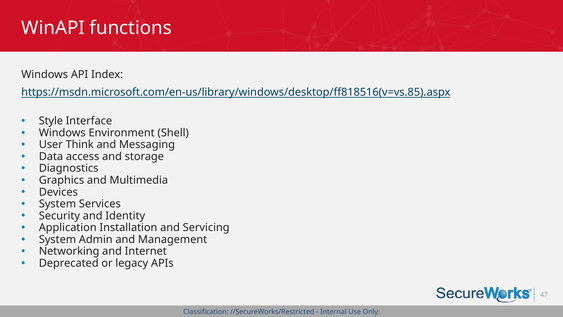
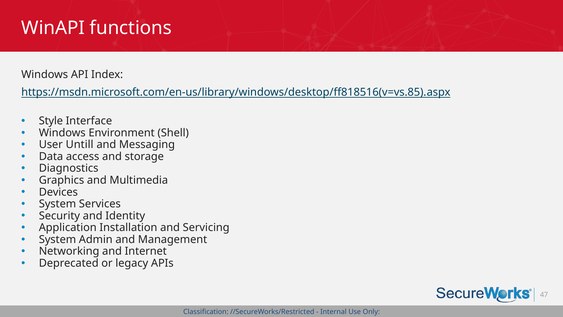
Think: Think -> Untill (80, 145)
